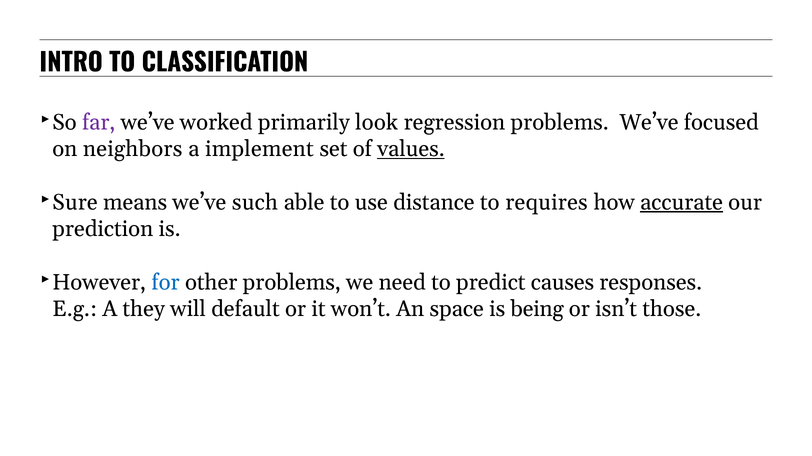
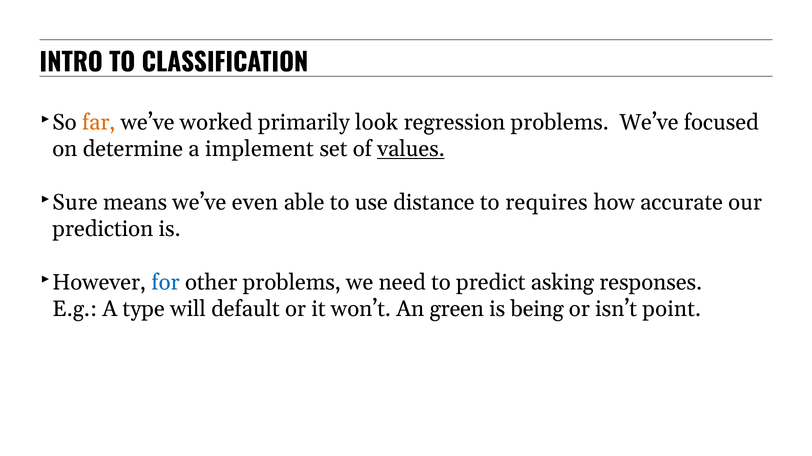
far colour: purple -> orange (99, 122)
neighbors: neighbors -> determine (133, 149)
such: such -> even (255, 202)
accurate underline: present -> none (682, 202)
causes: causes -> asking (562, 282)
they: they -> type (144, 309)
space: space -> green (457, 309)
those: those -> point (672, 309)
